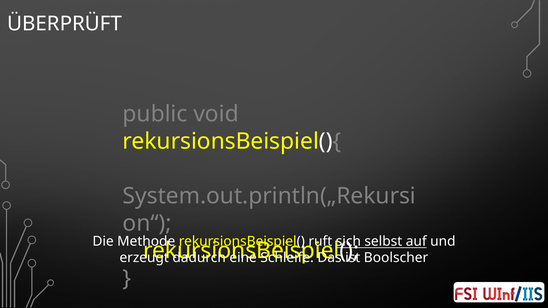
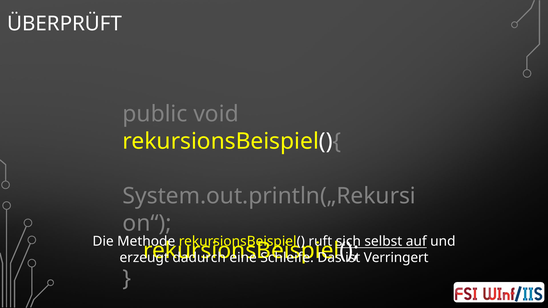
Boolscher: Boolscher -> Verringert (396, 258)
